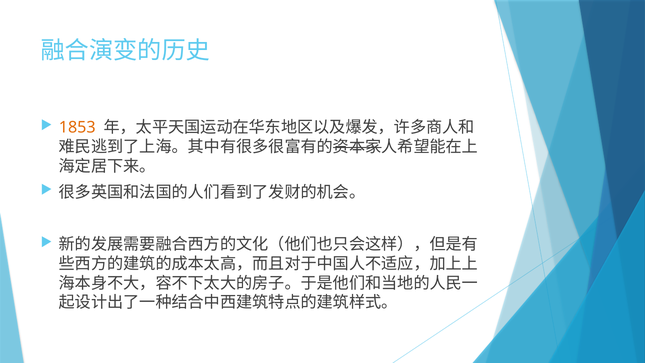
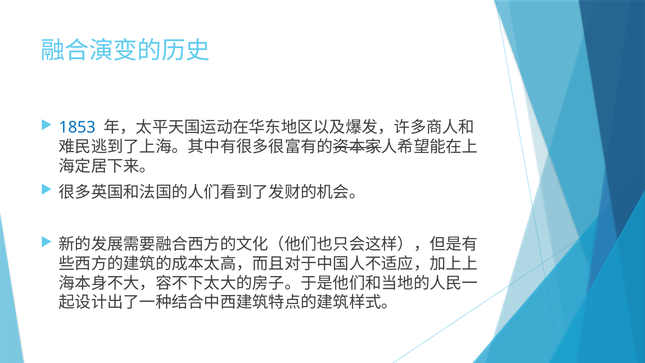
1853 colour: orange -> blue (77, 128)
